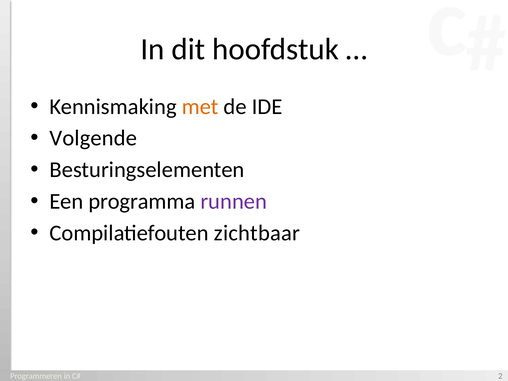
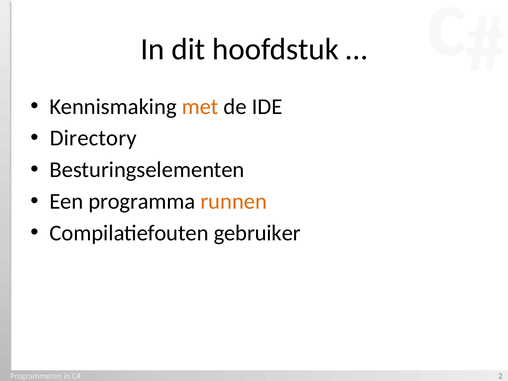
Volgende: Volgende -> Directory (93, 138)
runnen colour: purple -> orange (234, 201)
zichtbaar: zichtbaar -> gebruiker (257, 233)
